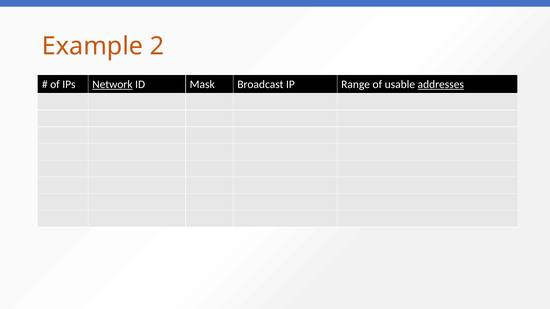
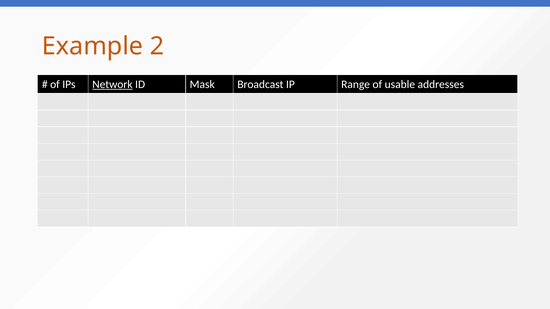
addresses underline: present -> none (441, 84)
